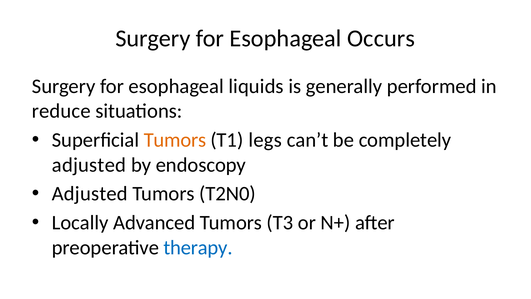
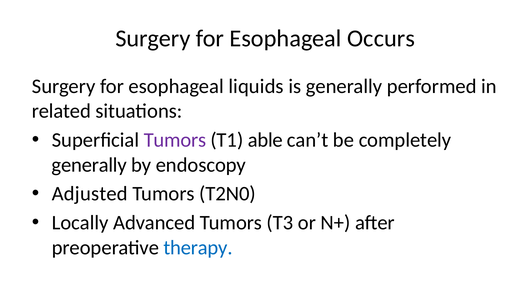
reduce: reduce -> related (61, 111)
Tumors colour: orange -> purple (175, 140)
legs: legs -> able (265, 140)
adjusted: adjusted -> generally (89, 165)
